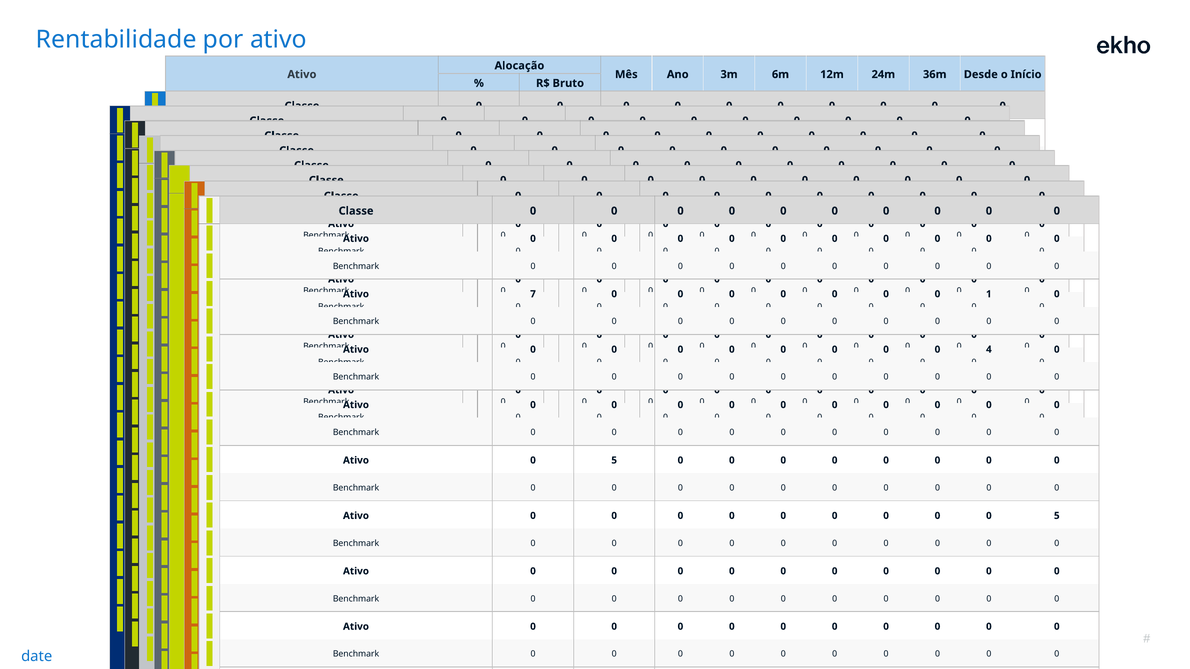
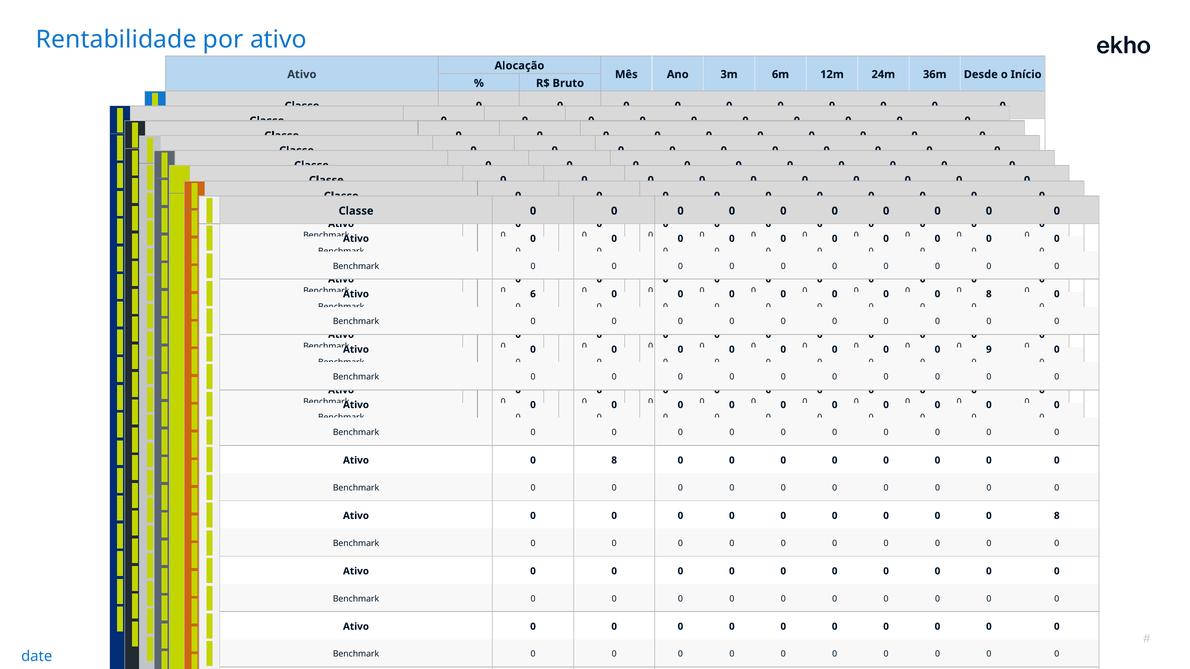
7: 7 -> 6 (533, 294)
1: 1 -> 8 (989, 294)
4: 4 -> 9 (989, 350)
Ativo 0 5: 5 -> 8 (614, 461)
5: 5 -> 8 (1057, 516)
